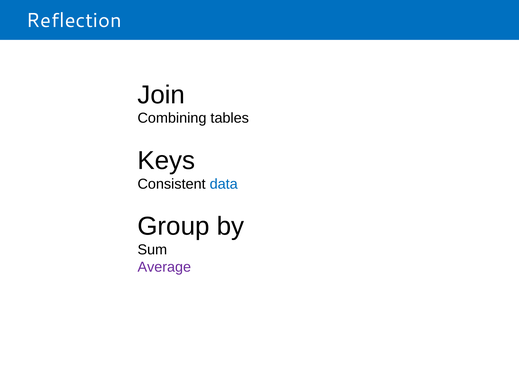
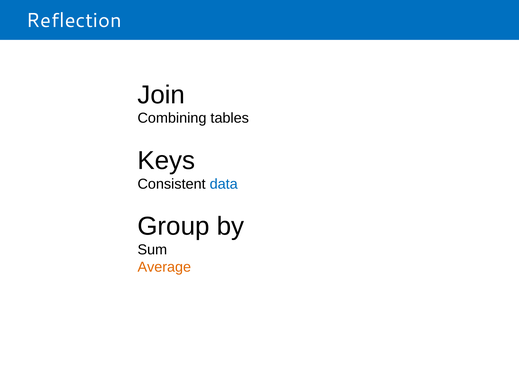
Average colour: purple -> orange (164, 267)
